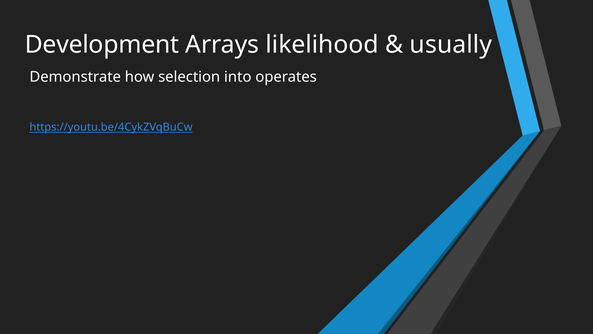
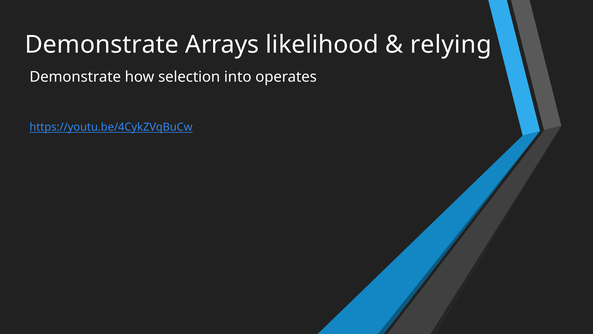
Development: Development -> Demonstrate (102, 45)
usually: usually -> relying (451, 45)
